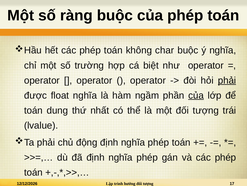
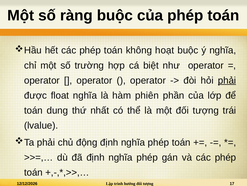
char: char -> hoạt (165, 50)
ngầm: ngầm -> phiên (147, 95)
của underline: present -> none (196, 95)
